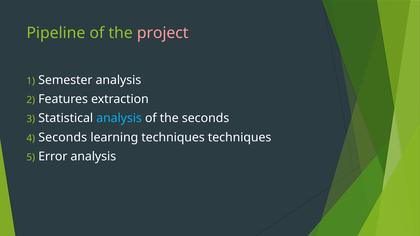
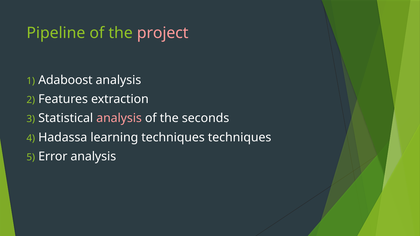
Semester: Semester -> Adaboost (65, 80)
analysis colour: light blue -> pink (119, 118)
Seconds: Seconds -> Hadassa (63, 137)
